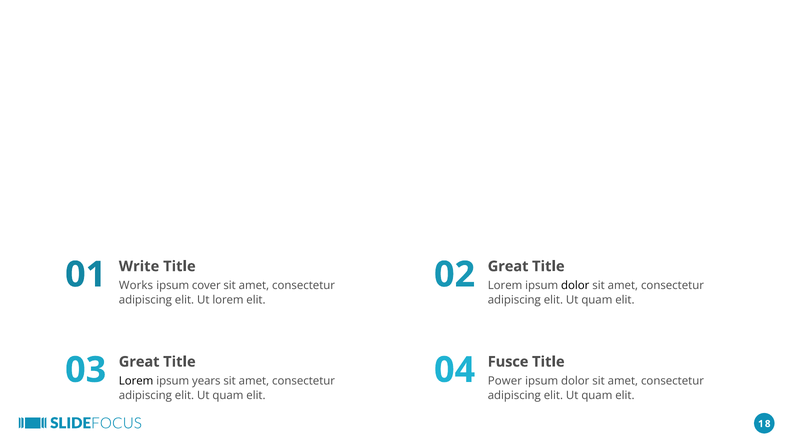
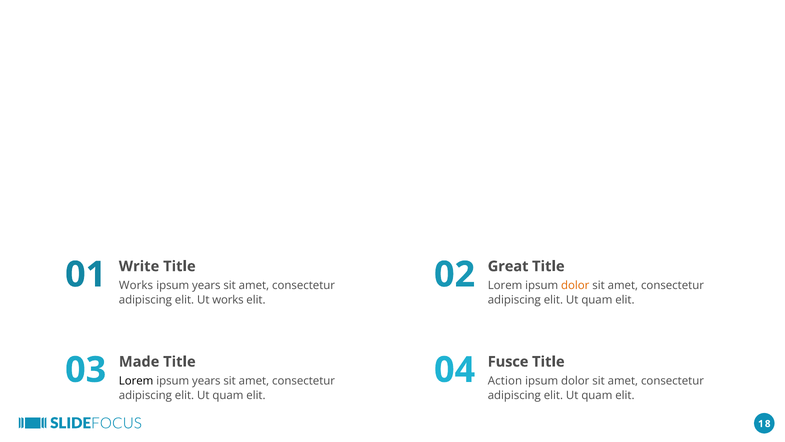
cover: cover -> years (206, 285)
dolor colour: black -> orange (575, 285)
Ut lorem: lorem -> works (228, 300)
Great: Great -> Made (139, 362)
Power: Power -> Action (505, 381)
